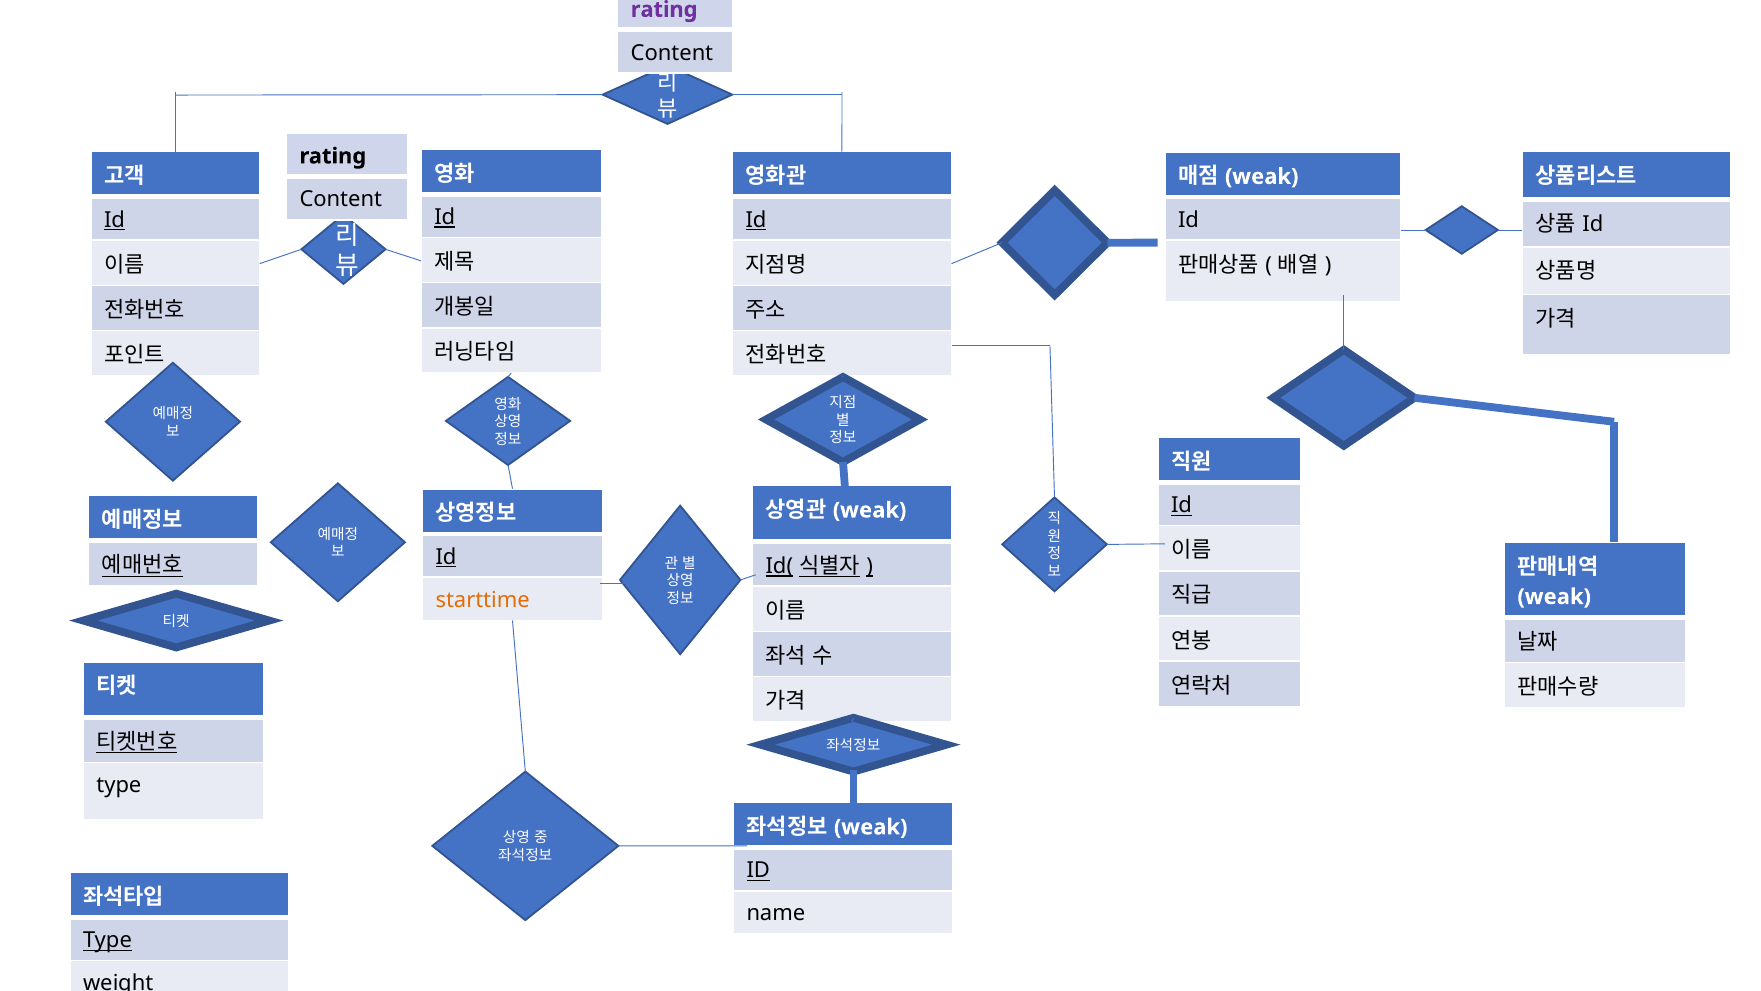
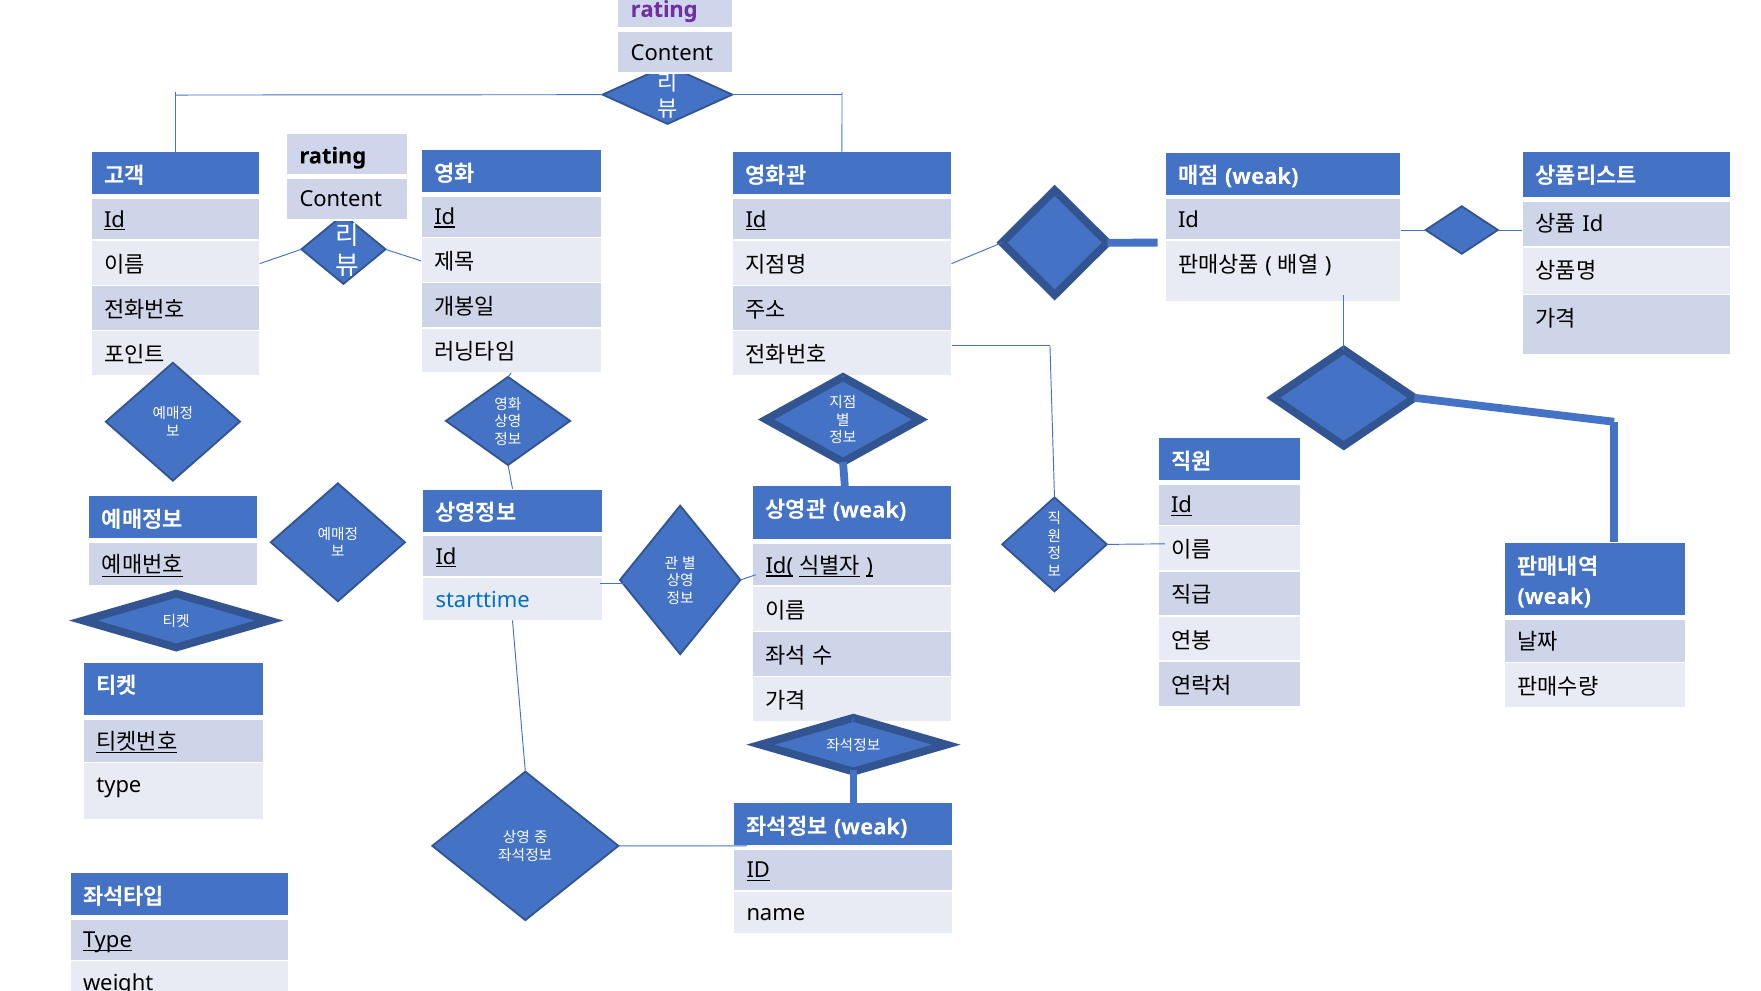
starttime colour: orange -> blue (483, 600)
